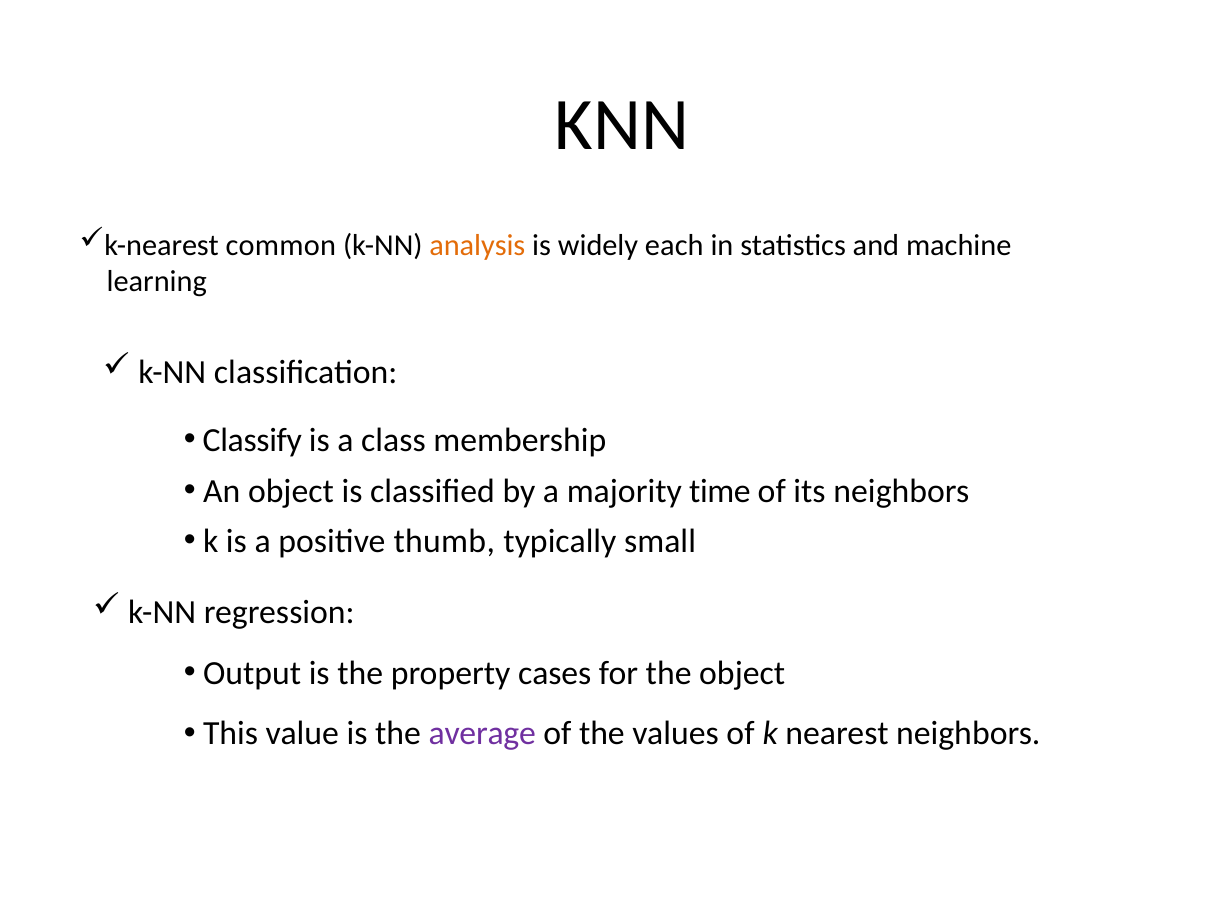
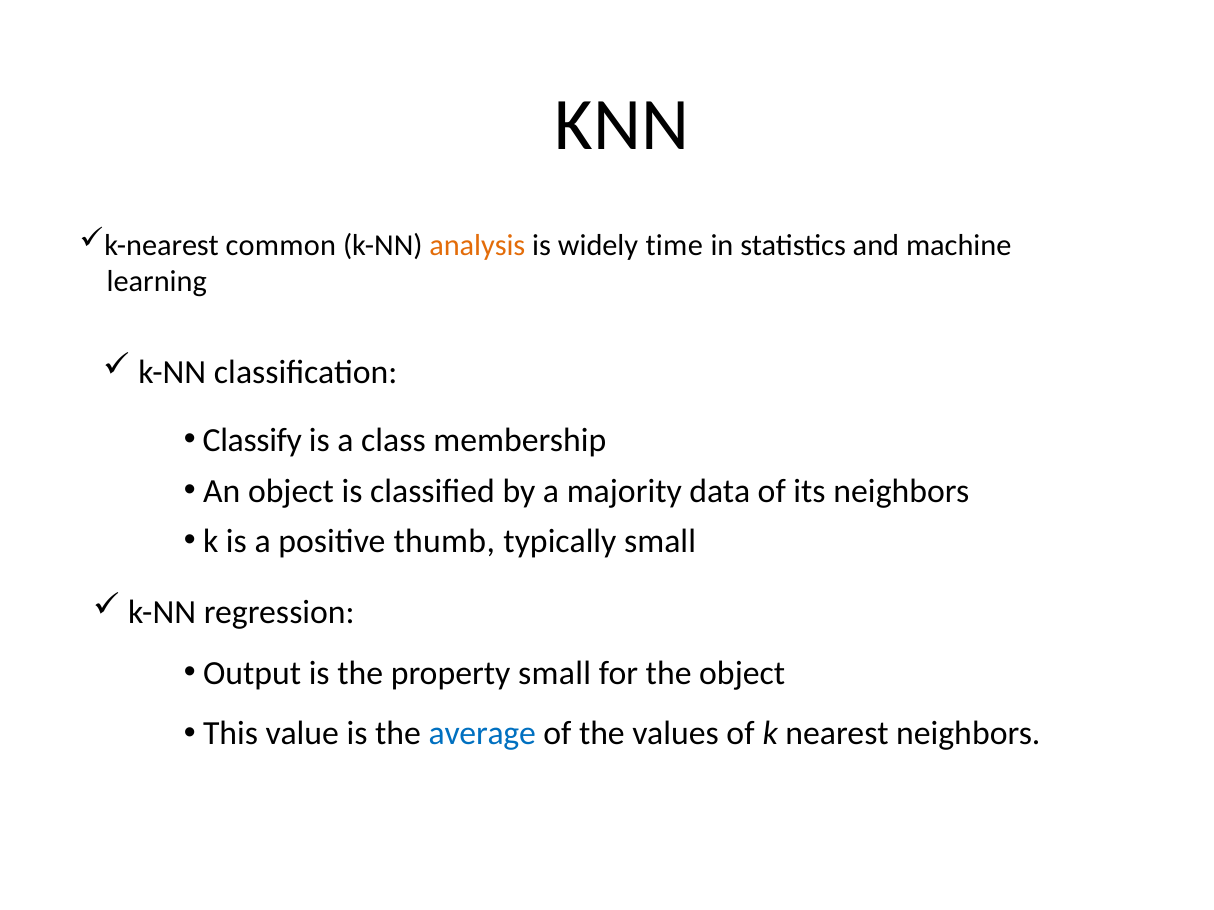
each: each -> time (674, 245)
time: time -> data (720, 491)
property cases: cases -> small (555, 674)
average colour: purple -> blue (482, 734)
